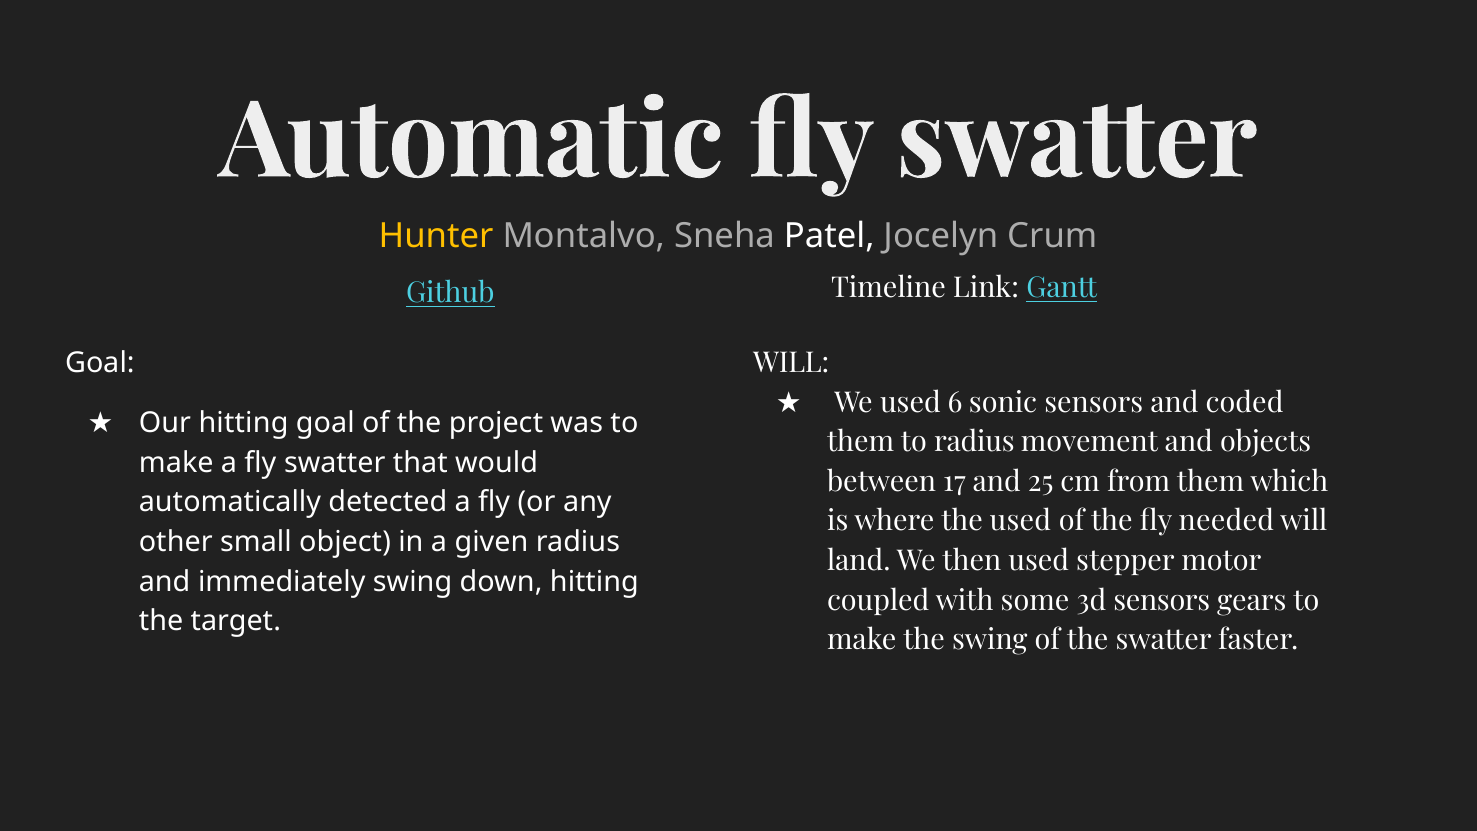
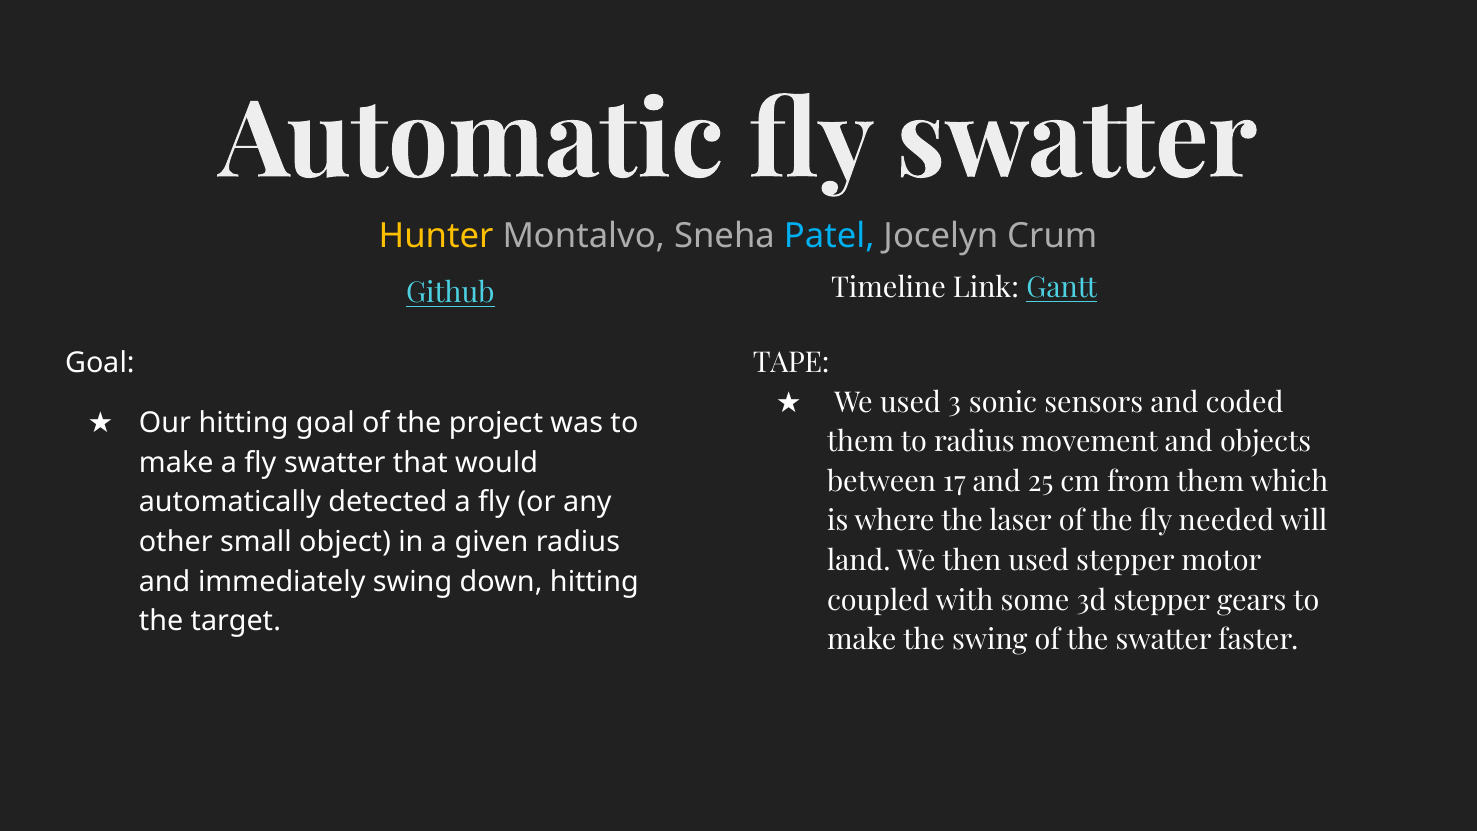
Patel colour: white -> light blue (829, 236)
WILL: WILL -> TAPE (791, 363)
6: 6 -> 3 (955, 403)
the used: used -> laser (1021, 521)
3d sensors: sensors -> stepper (1162, 601)
